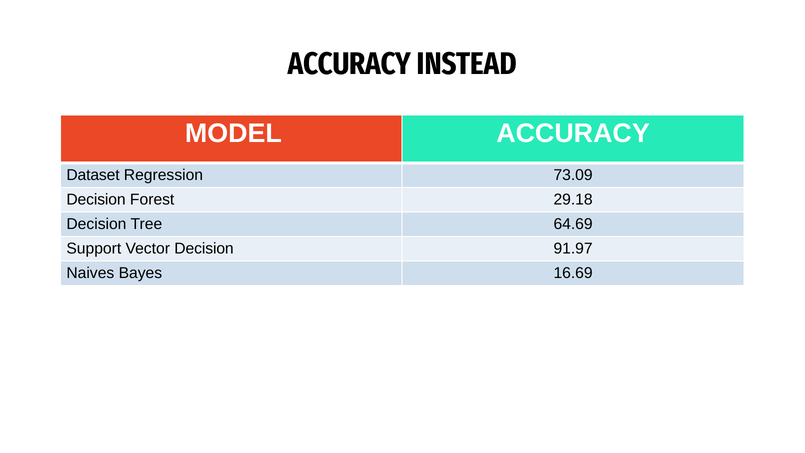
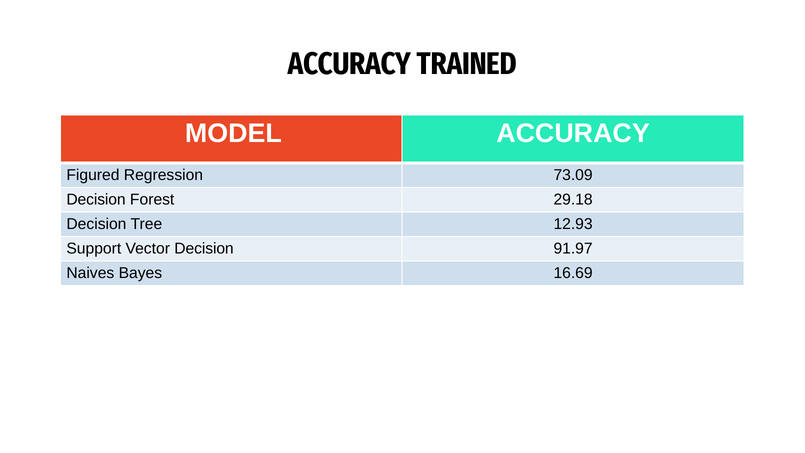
INSTEAD: INSTEAD -> TRAINED (467, 64)
Dataset: Dataset -> Figured (93, 175)
64.69: 64.69 -> 12.93 (573, 224)
